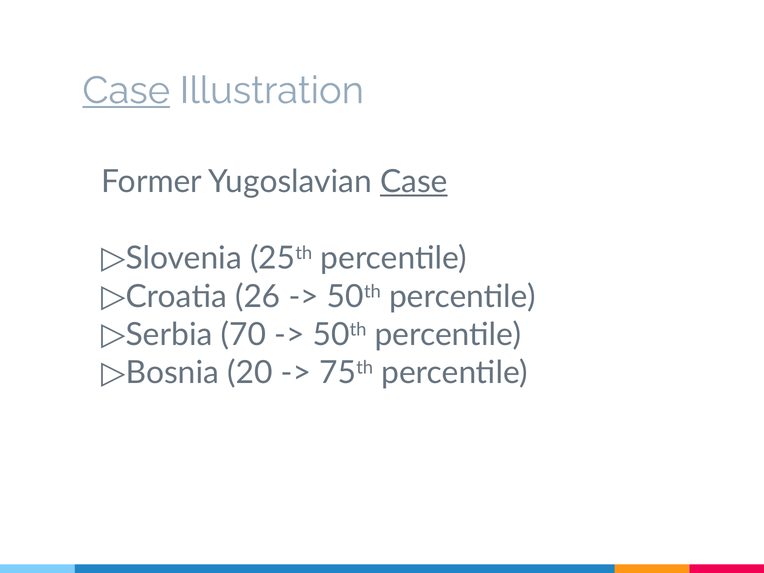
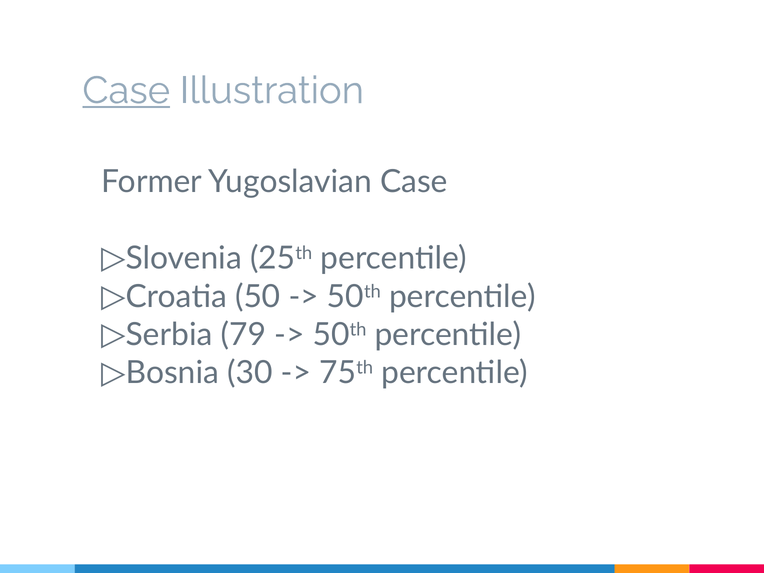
Case underline: present -> none (414, 182)
26: 26 -> 50 (258, 297)
70: 70 -> 79 (243, 335)
20: 20 -> 30 (250, 373)
